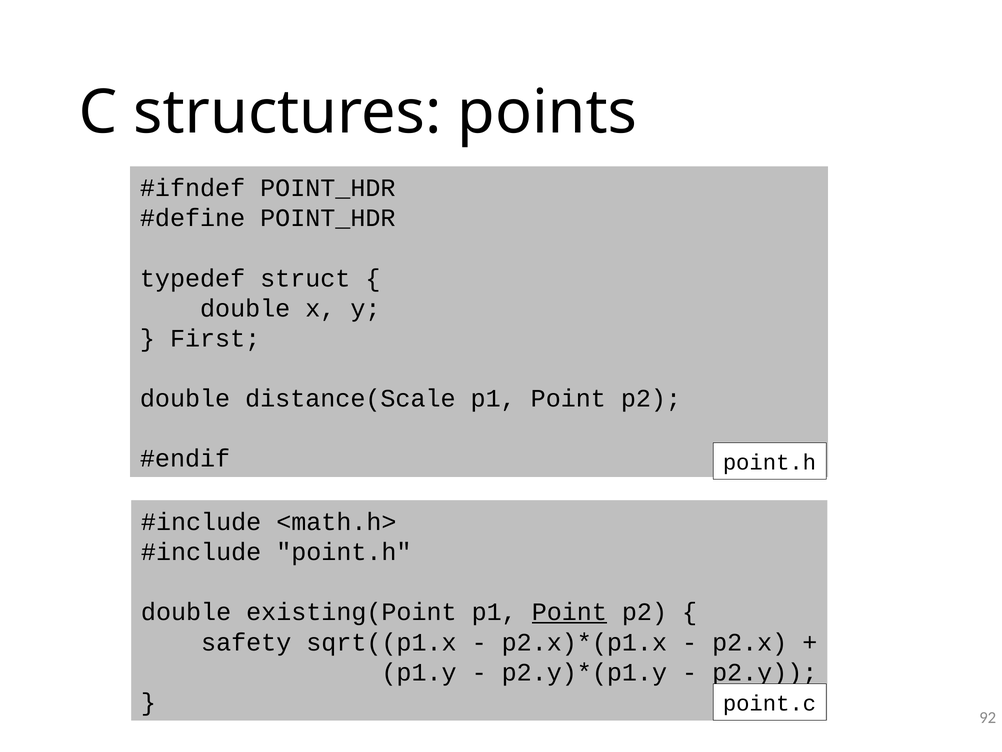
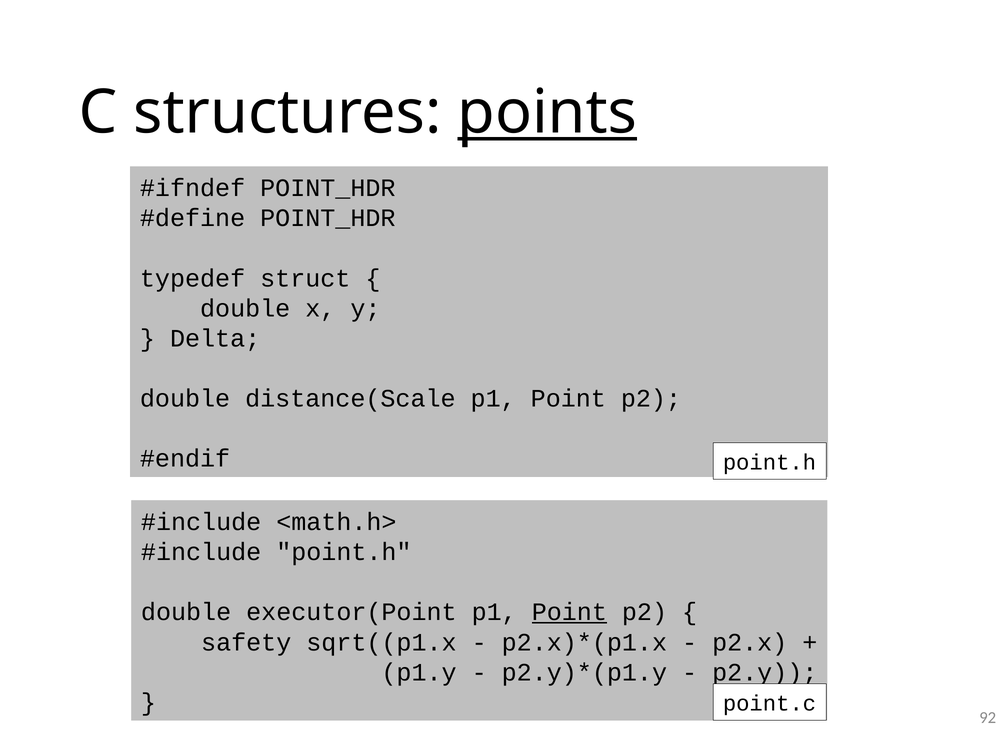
points underline: none -> present (547, 112)
First: First -> Delta (215, 338)
existing(Point: existing(Point -> executor(Point (351, 612)
